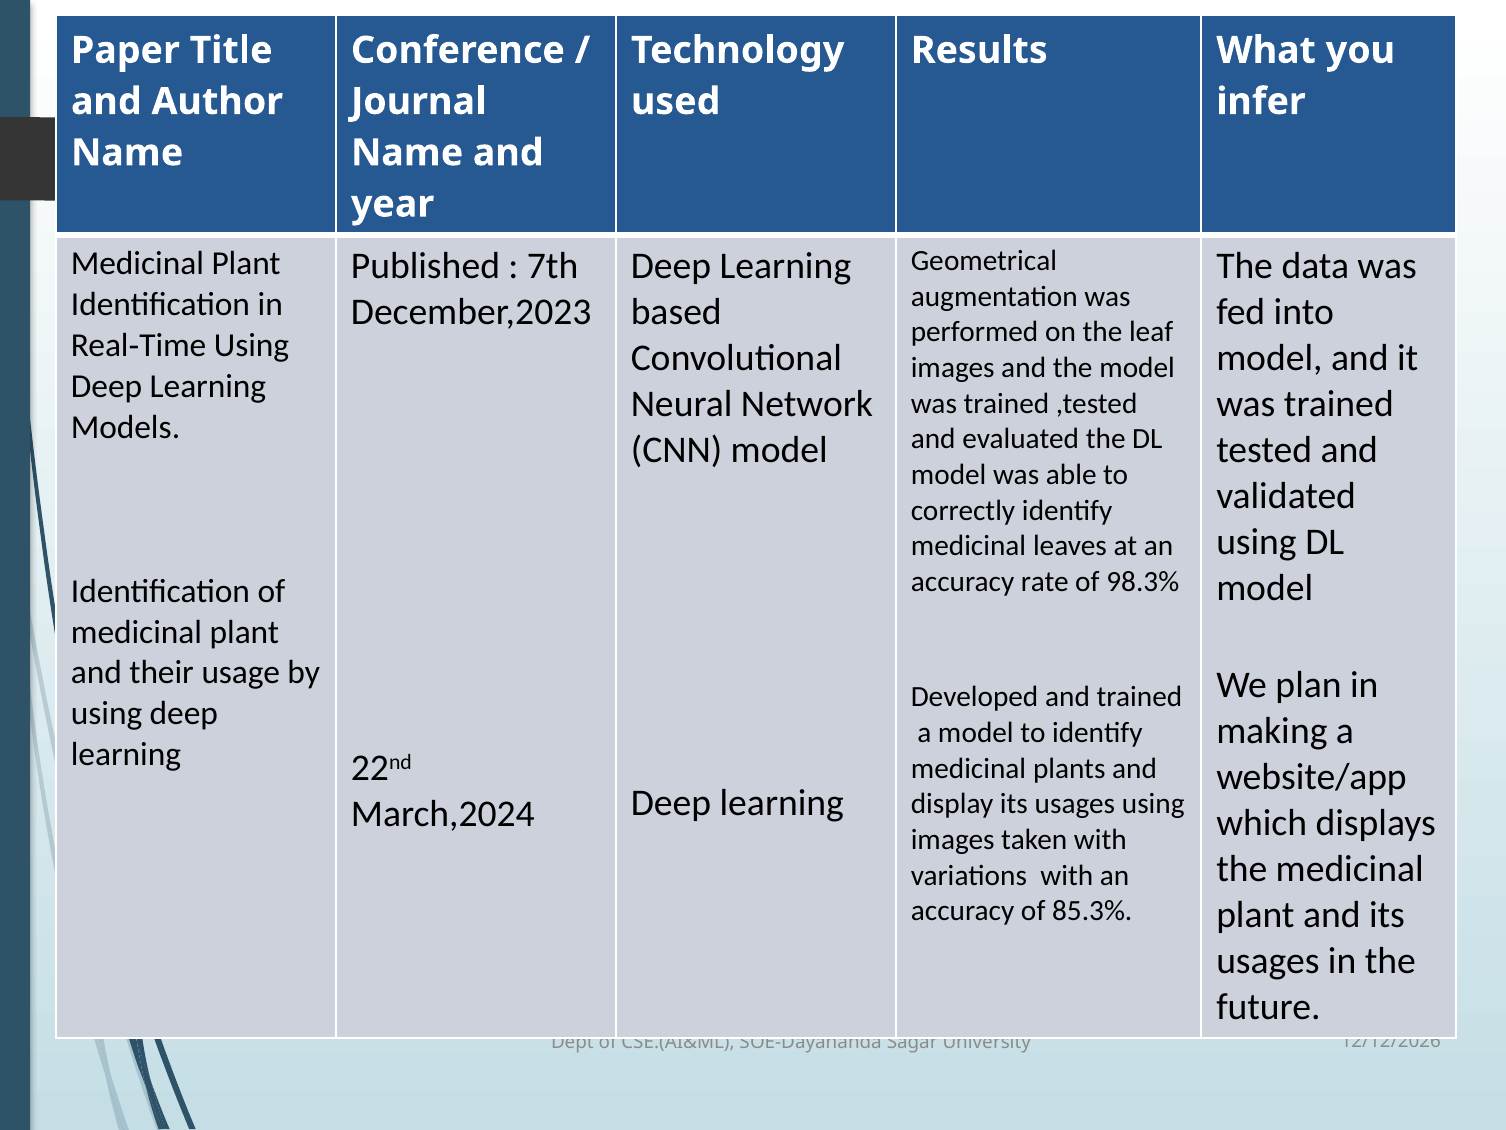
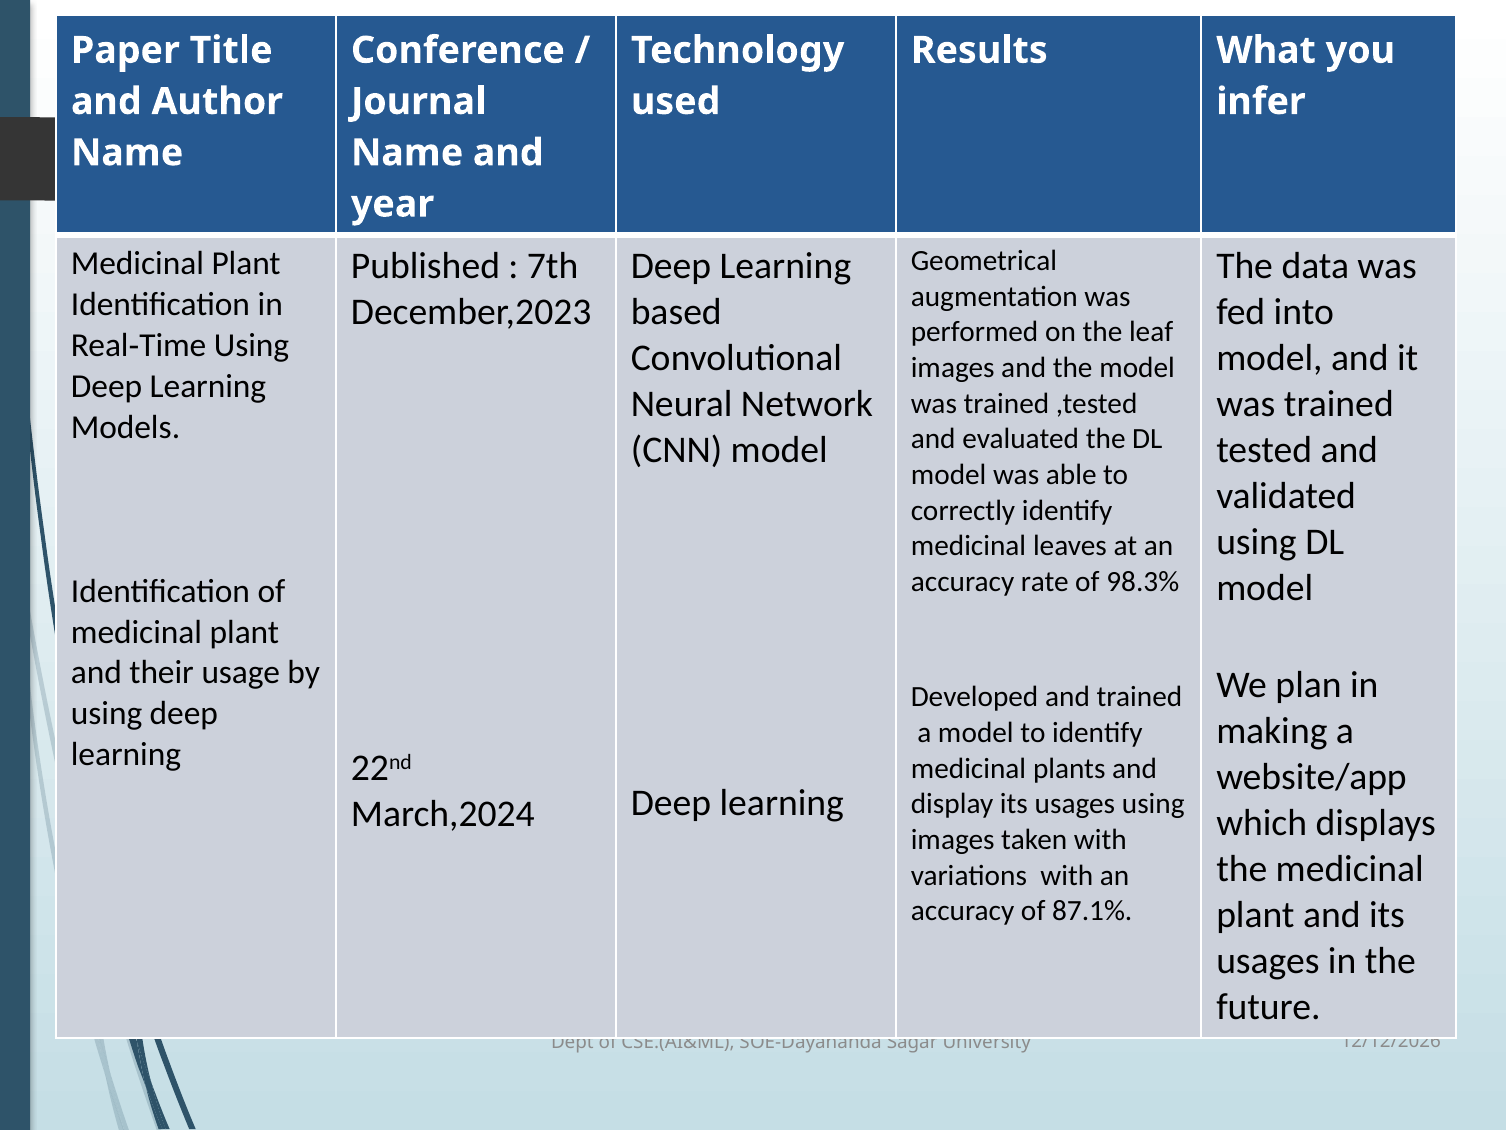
85.3%: 85.3% -> 87.1% (1092, 911)
